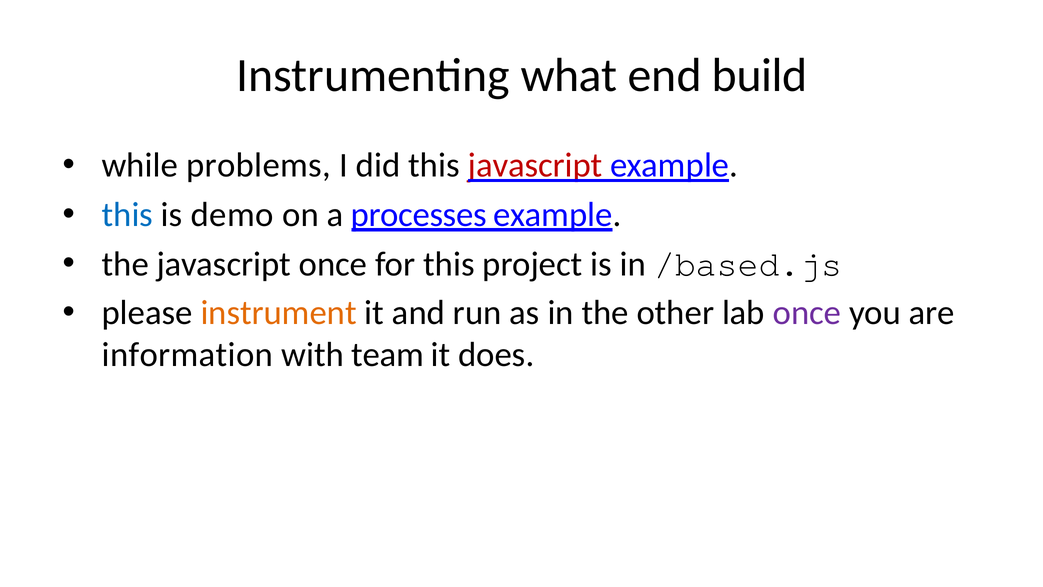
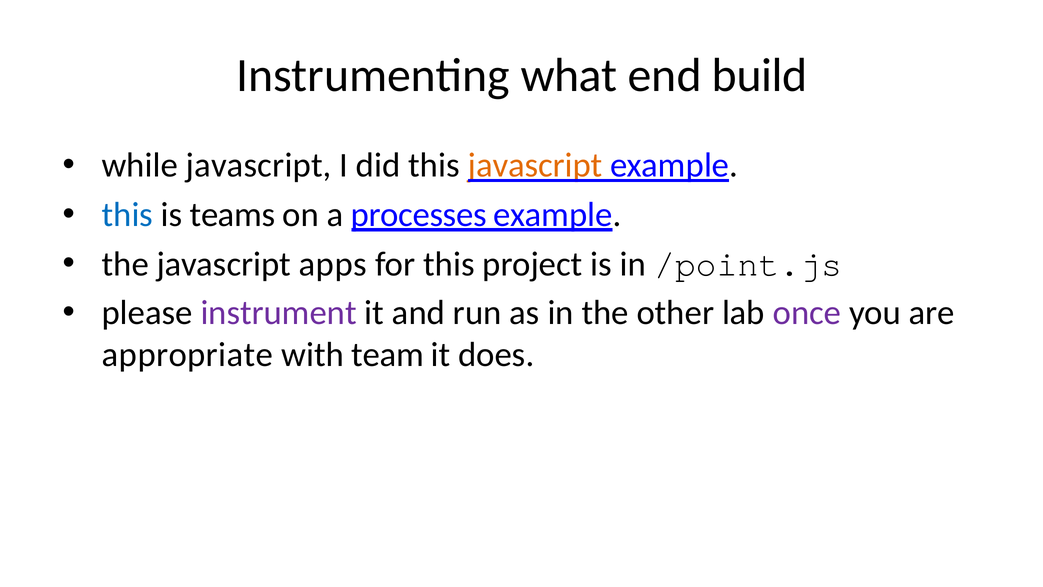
while problems: problems -> javascript (259, 165)
javascript colour: red -> orange (535, 165)
demo: demo -> teams (233, 215)
javascript once: once -> apps (333, 264)
/based.js: /based.js -> /point.js (748, 264)
instrument colour: orange -> purple (279, 313)
information: information -> appropriate (187, 355)
